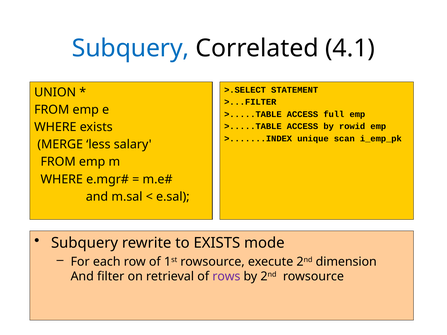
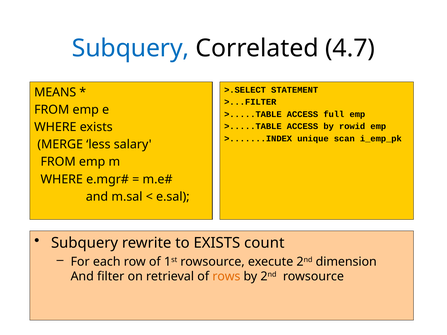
4.1: 4.1 -> 4.7 (350, 48)
UNION: UNION -> MEANS (55, 92)
mode: mode -> count (264, 243)
rows colour: purple -> orange (226, 277)
